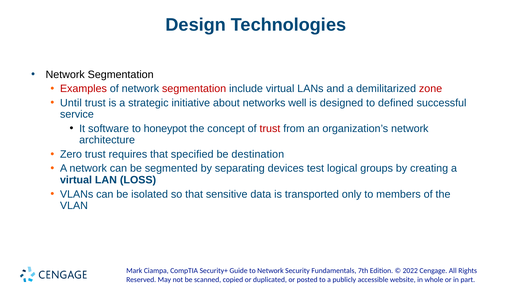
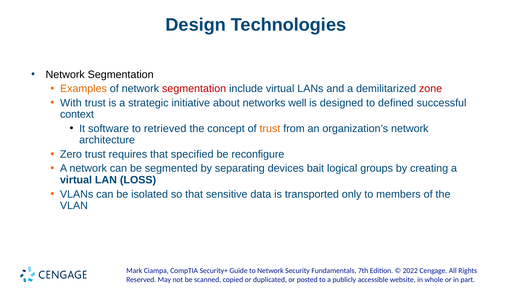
Examples colour: red -> orange (83, 89)
Until: Until -> With (71, 103)
service: service -> context (77, 114)
honeypot: honeypot -> retrieved (165, 129)
trust colour: red -> orange (270, 129)
destination: destination -> reconfigure (258, 154)
test: test -> bait (315, 168)
